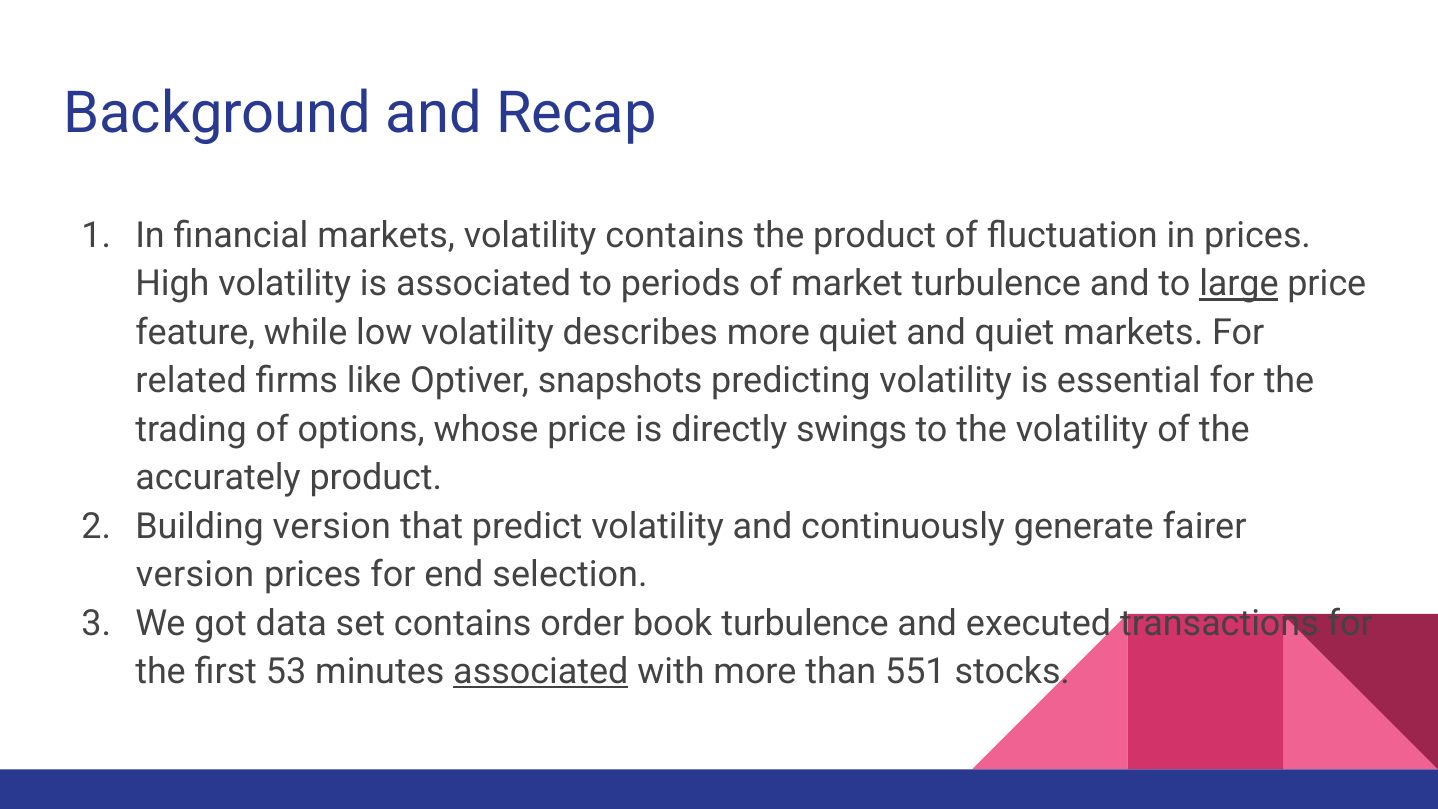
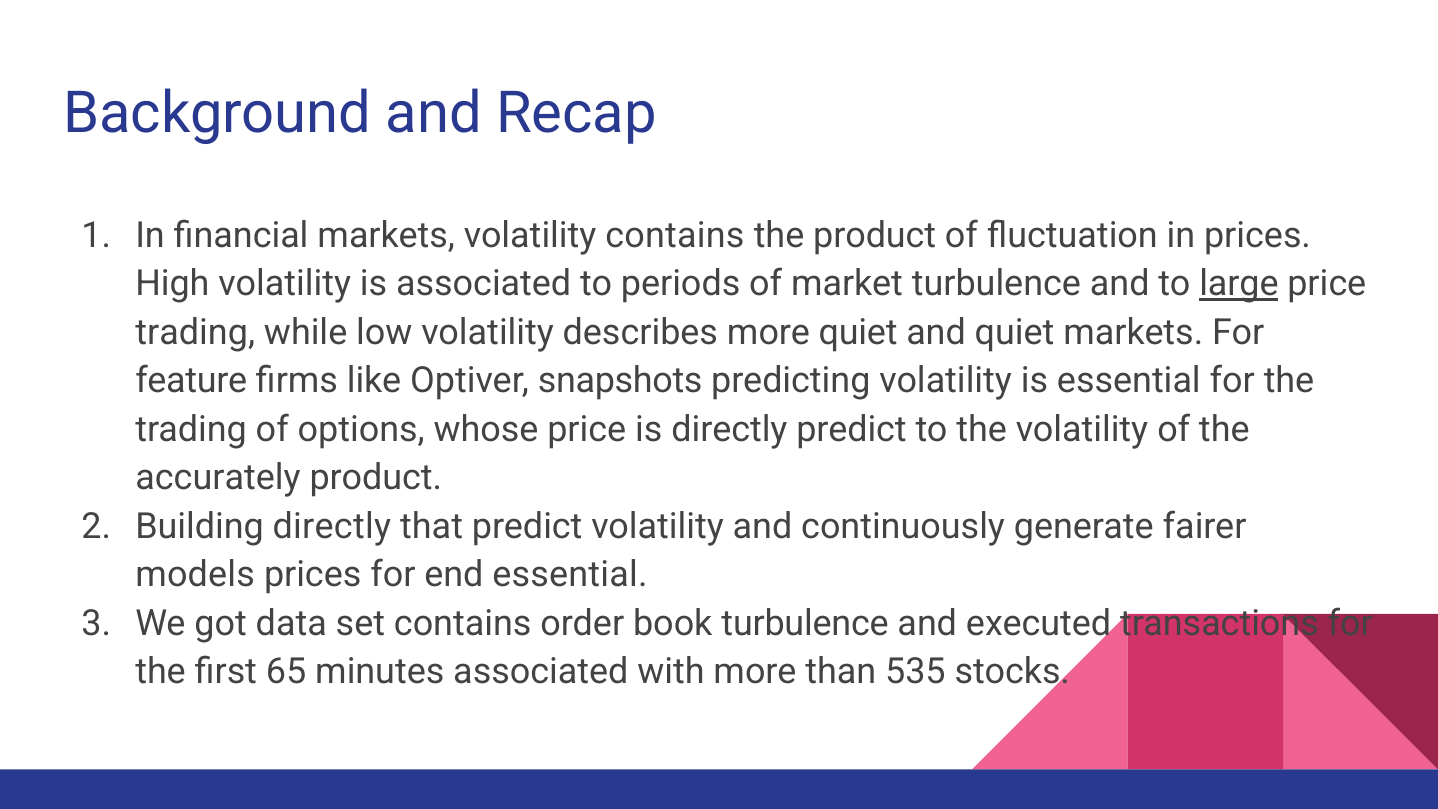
feature: feature -> trading (195, 332)
related: related -> feature (191, 381)
directly swings: swings -> predict (852, 429)
Building version: version -> directly (332, 526)
version: version -> models (195, 575)
end selection: selection -> essential (570, 575)
53: 53 -> 65 (286, 672)
associated underline: present -> none (541, 672)
551: 551 -> 535 (915, 672)
